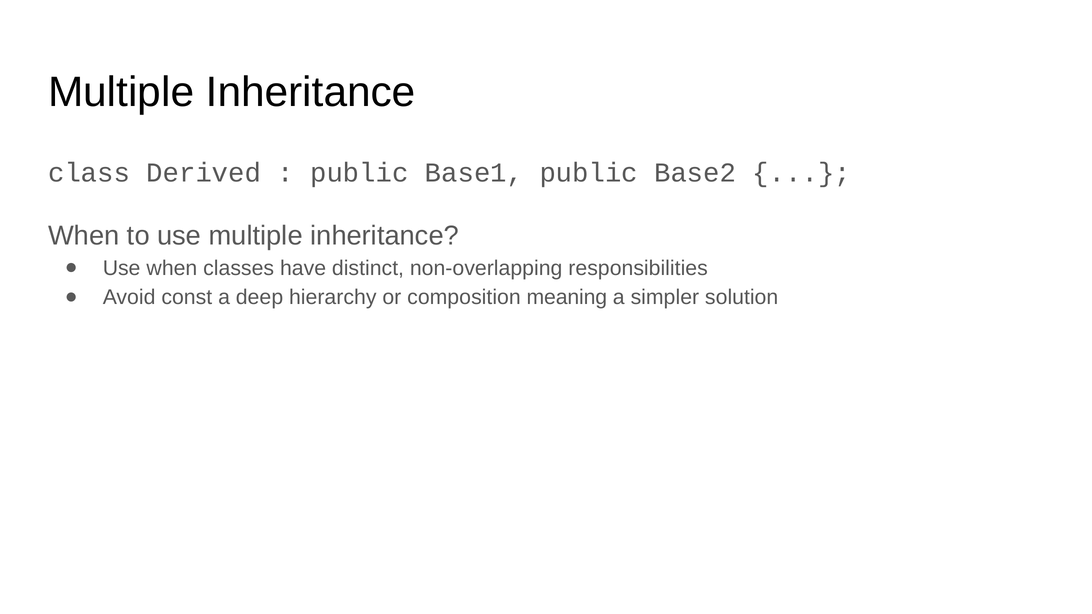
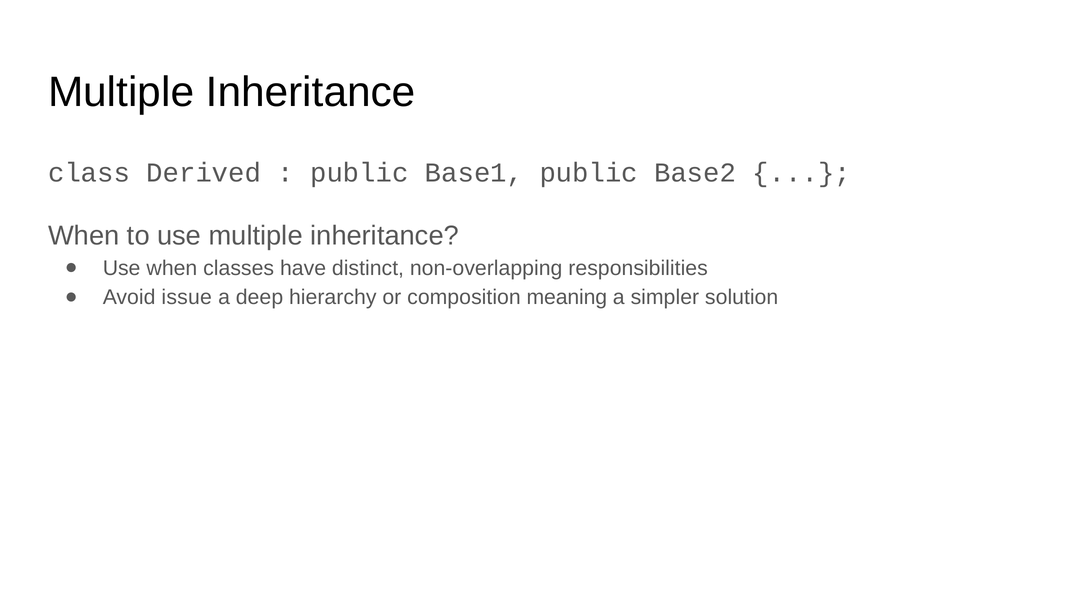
const: const -> issue (187, 297)
